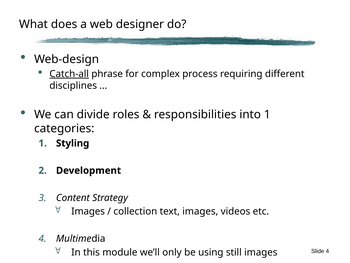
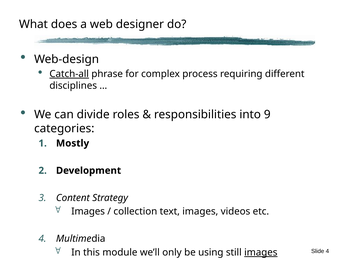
into 1: 1 -> 9 (267, 114)
Styling: Styling -> Mostly (73, 143)
images underline: none -> present (261, 252)
